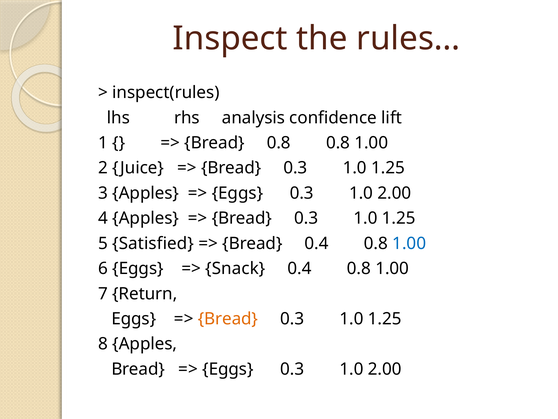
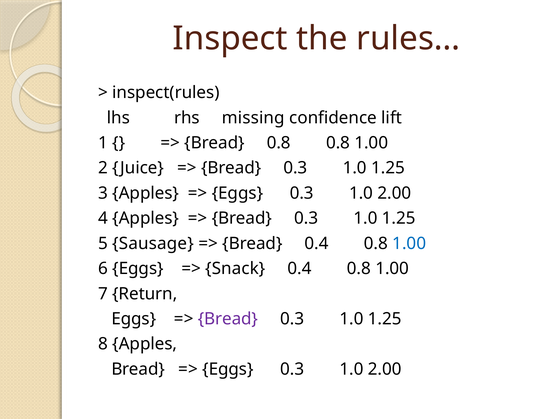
analysis: analysis -> missing (253, 118)
Satisfied: Satisfied -> Sausage (153, 243)
Bread colour: orange -> purple (228, 318)
